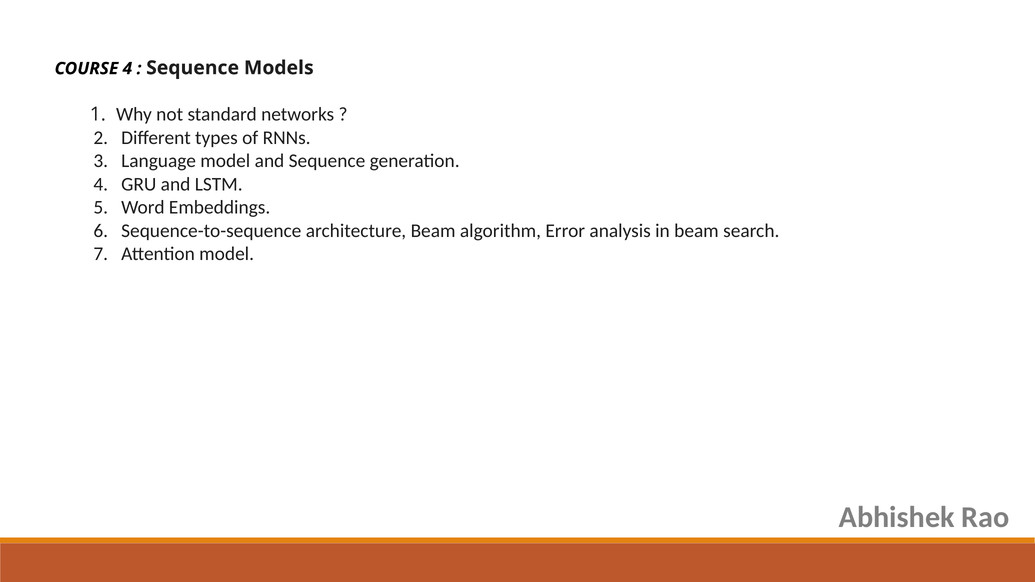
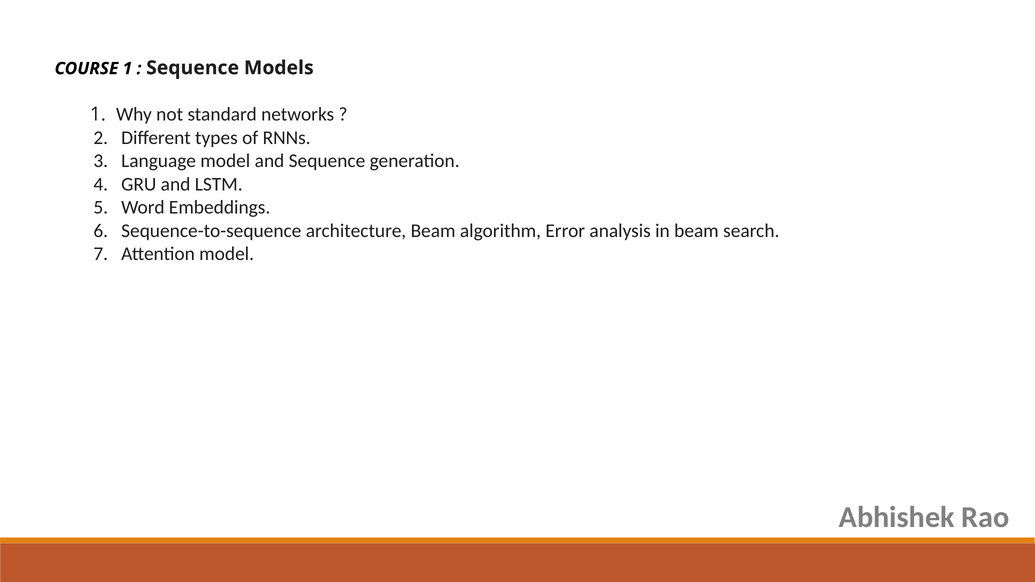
COURSE 4: 4 -> 1 (127, 69)
